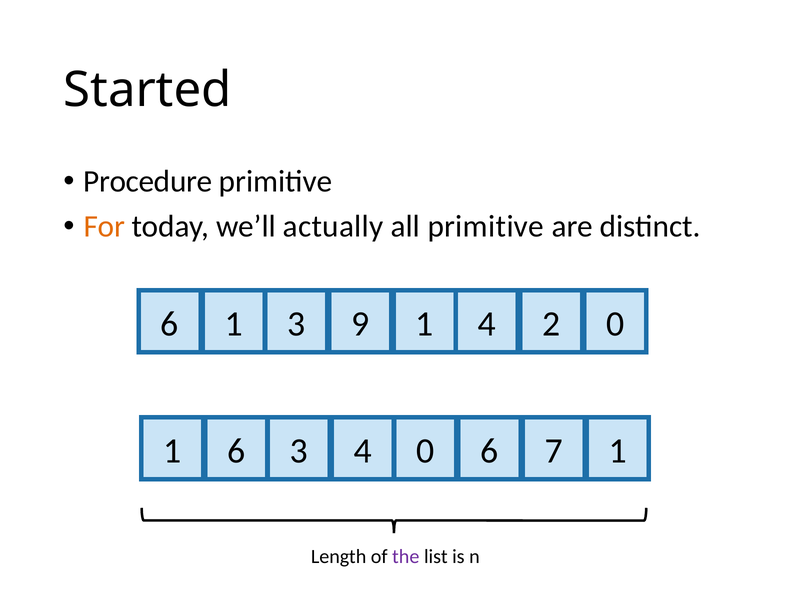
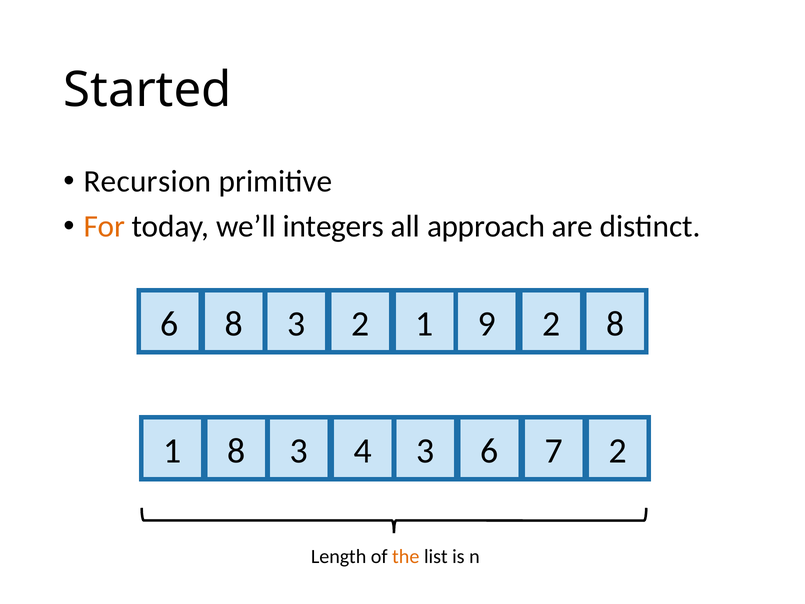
Procedure: Procedure -> Recursion (147, 181)
actually: actually -> integers (333, 226)
all primitive: primitive -> approach (486, 226)
6 1: 1 -> 8 (234, 324)
3 9: 9 -> 2 (360, 324)
1 4: 4 -> 9 (487, 324)
2 0: 0 -> 8 (615, 324)
1 6: 6 -> 8 (236, 451)
4 0: 0 -> 3 (425, 451)
7 1: 1 -> 2 (618, 451)
the colour: purple -> orange (406, 556)
